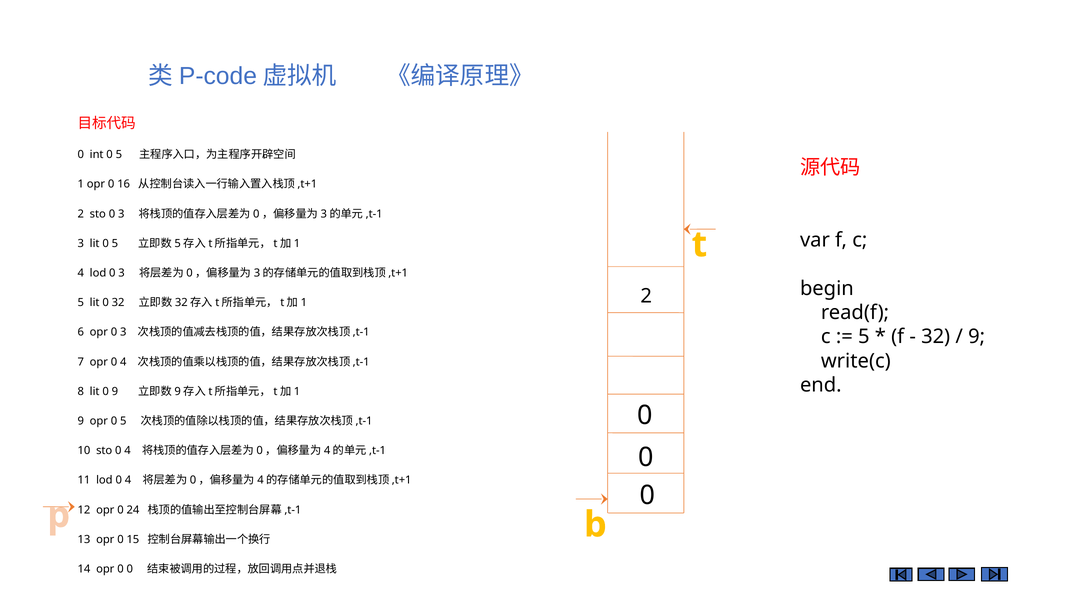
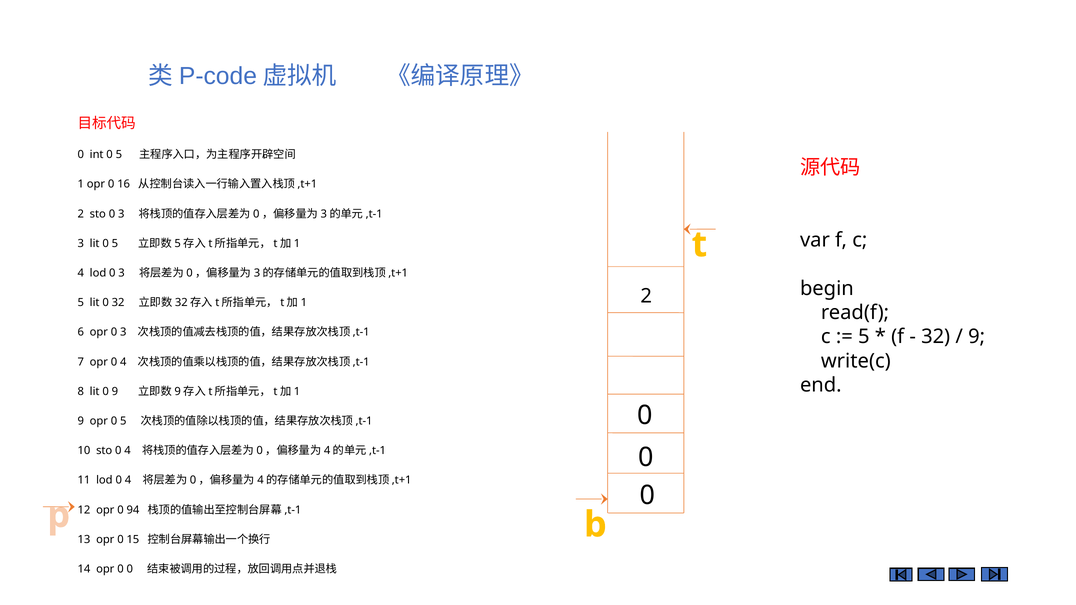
24: 24 -> 94 (133, 510)
